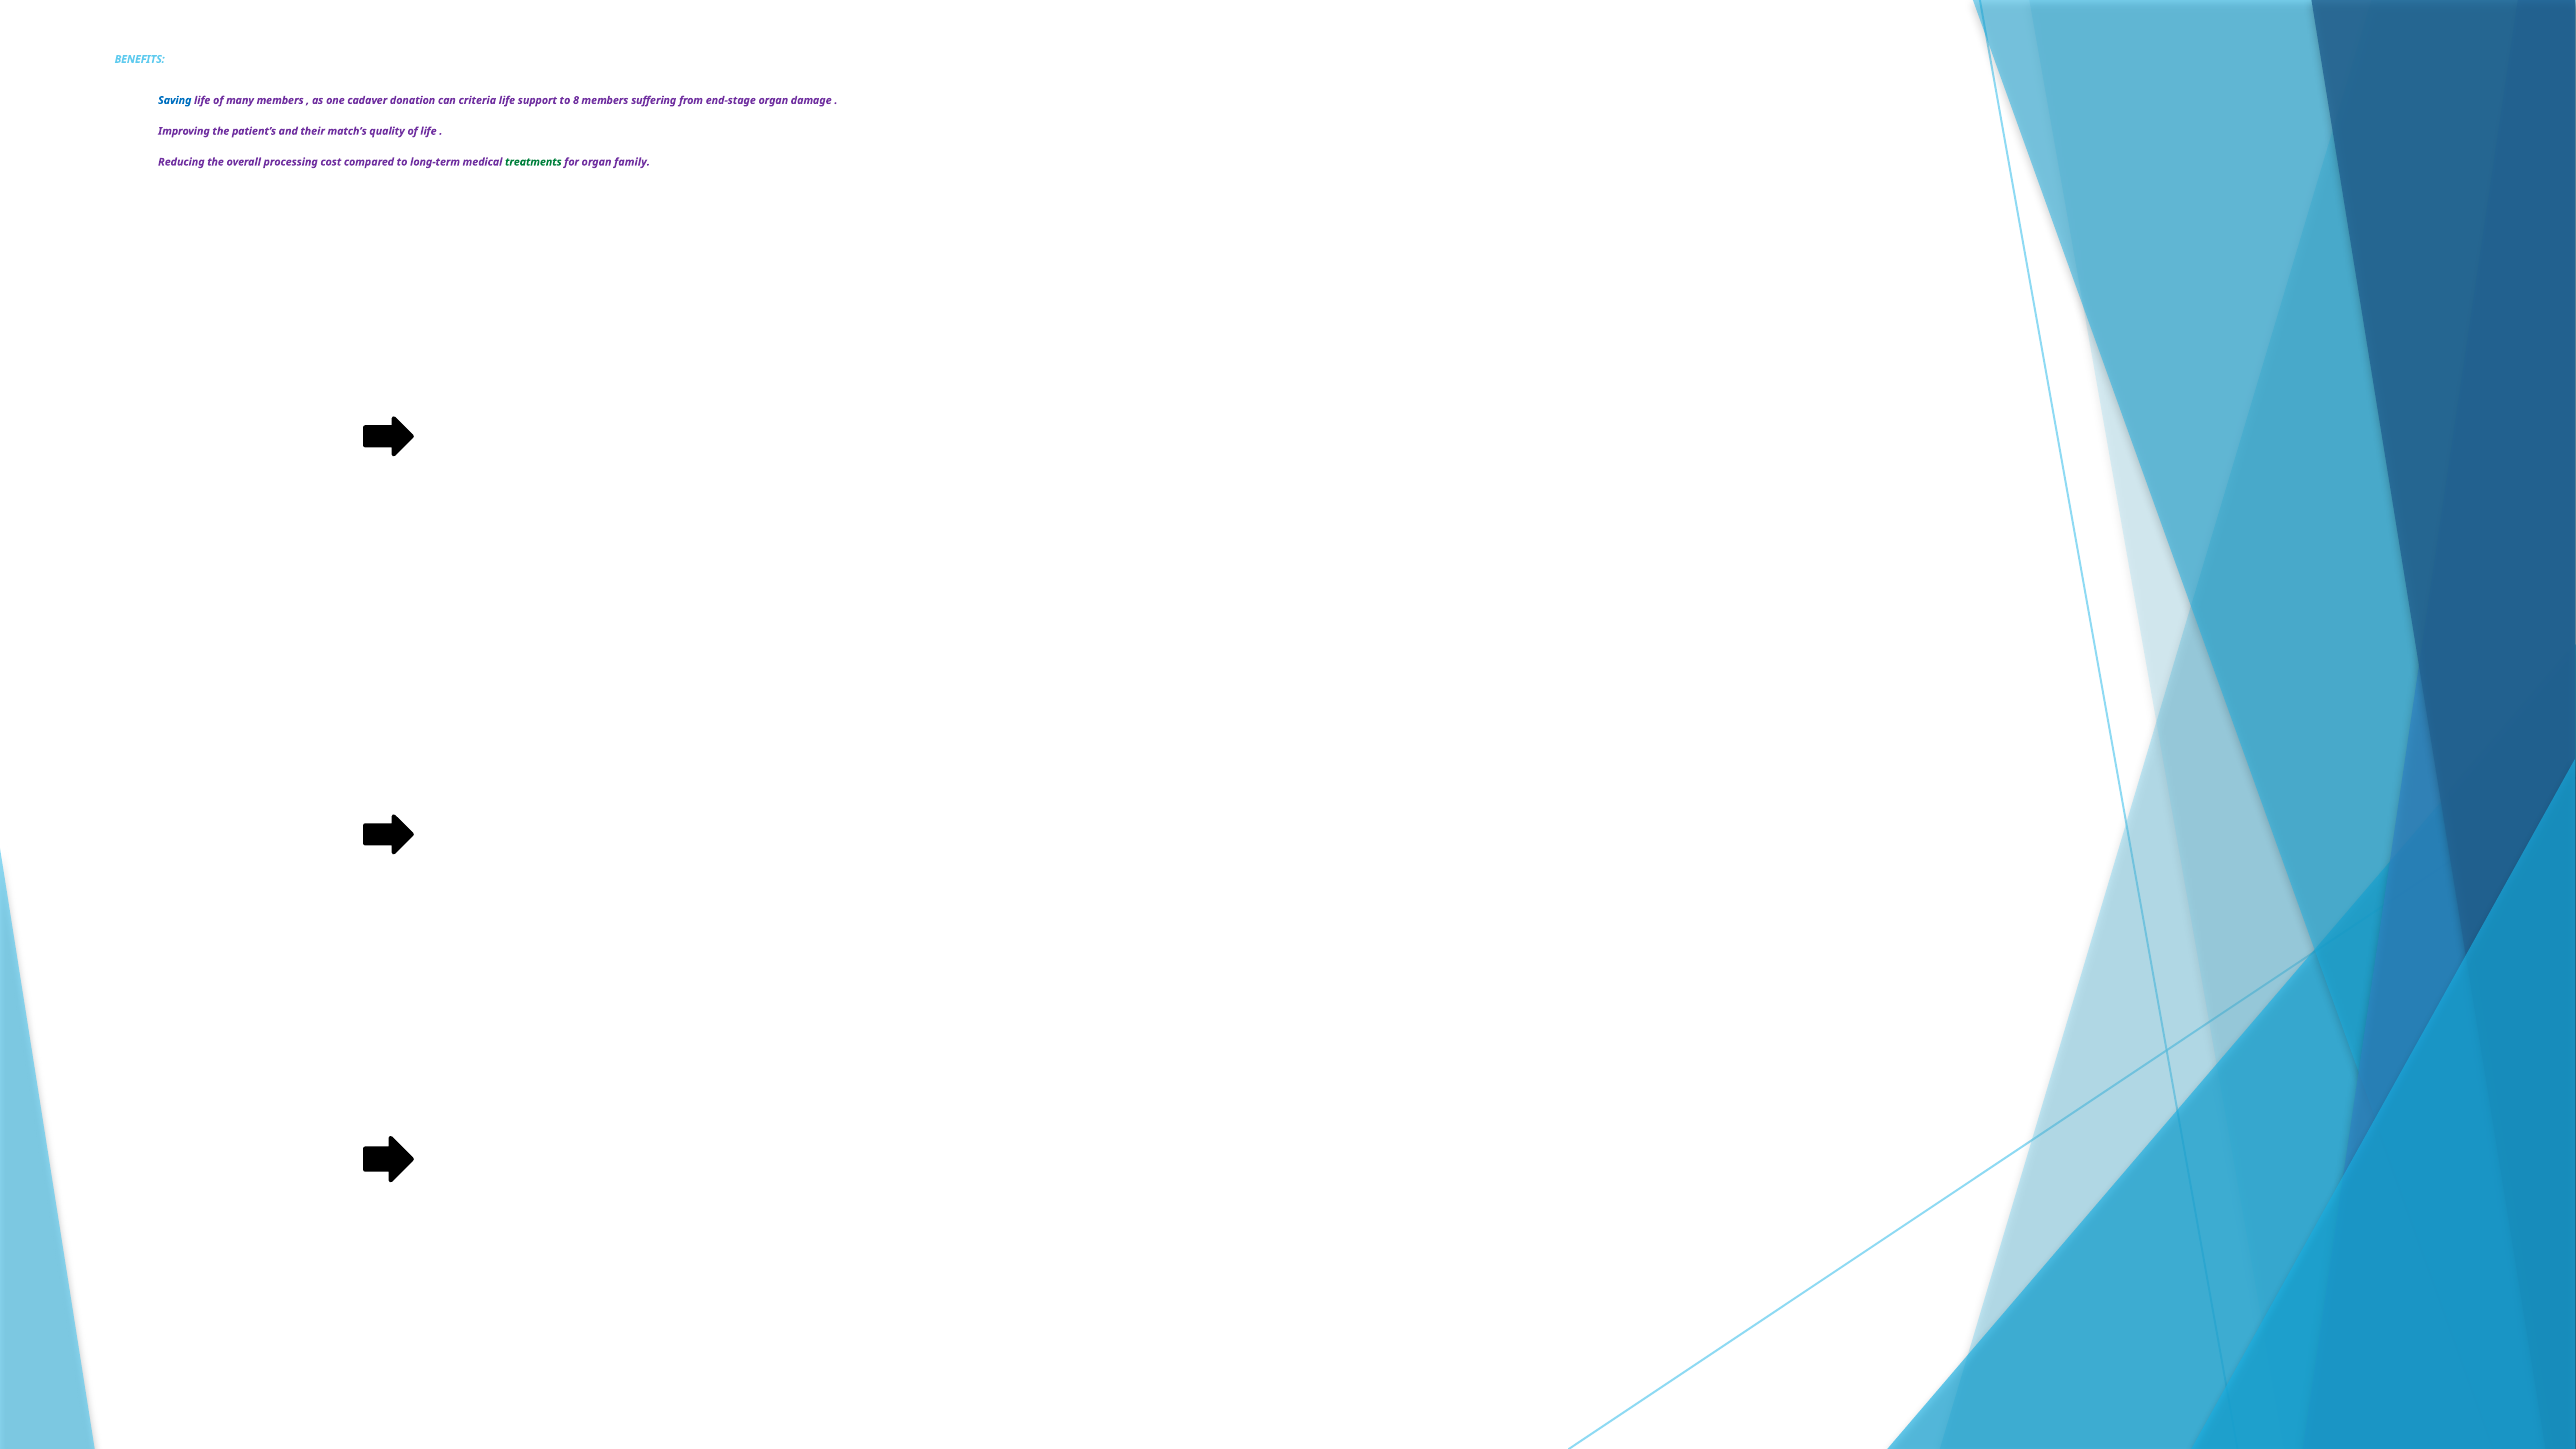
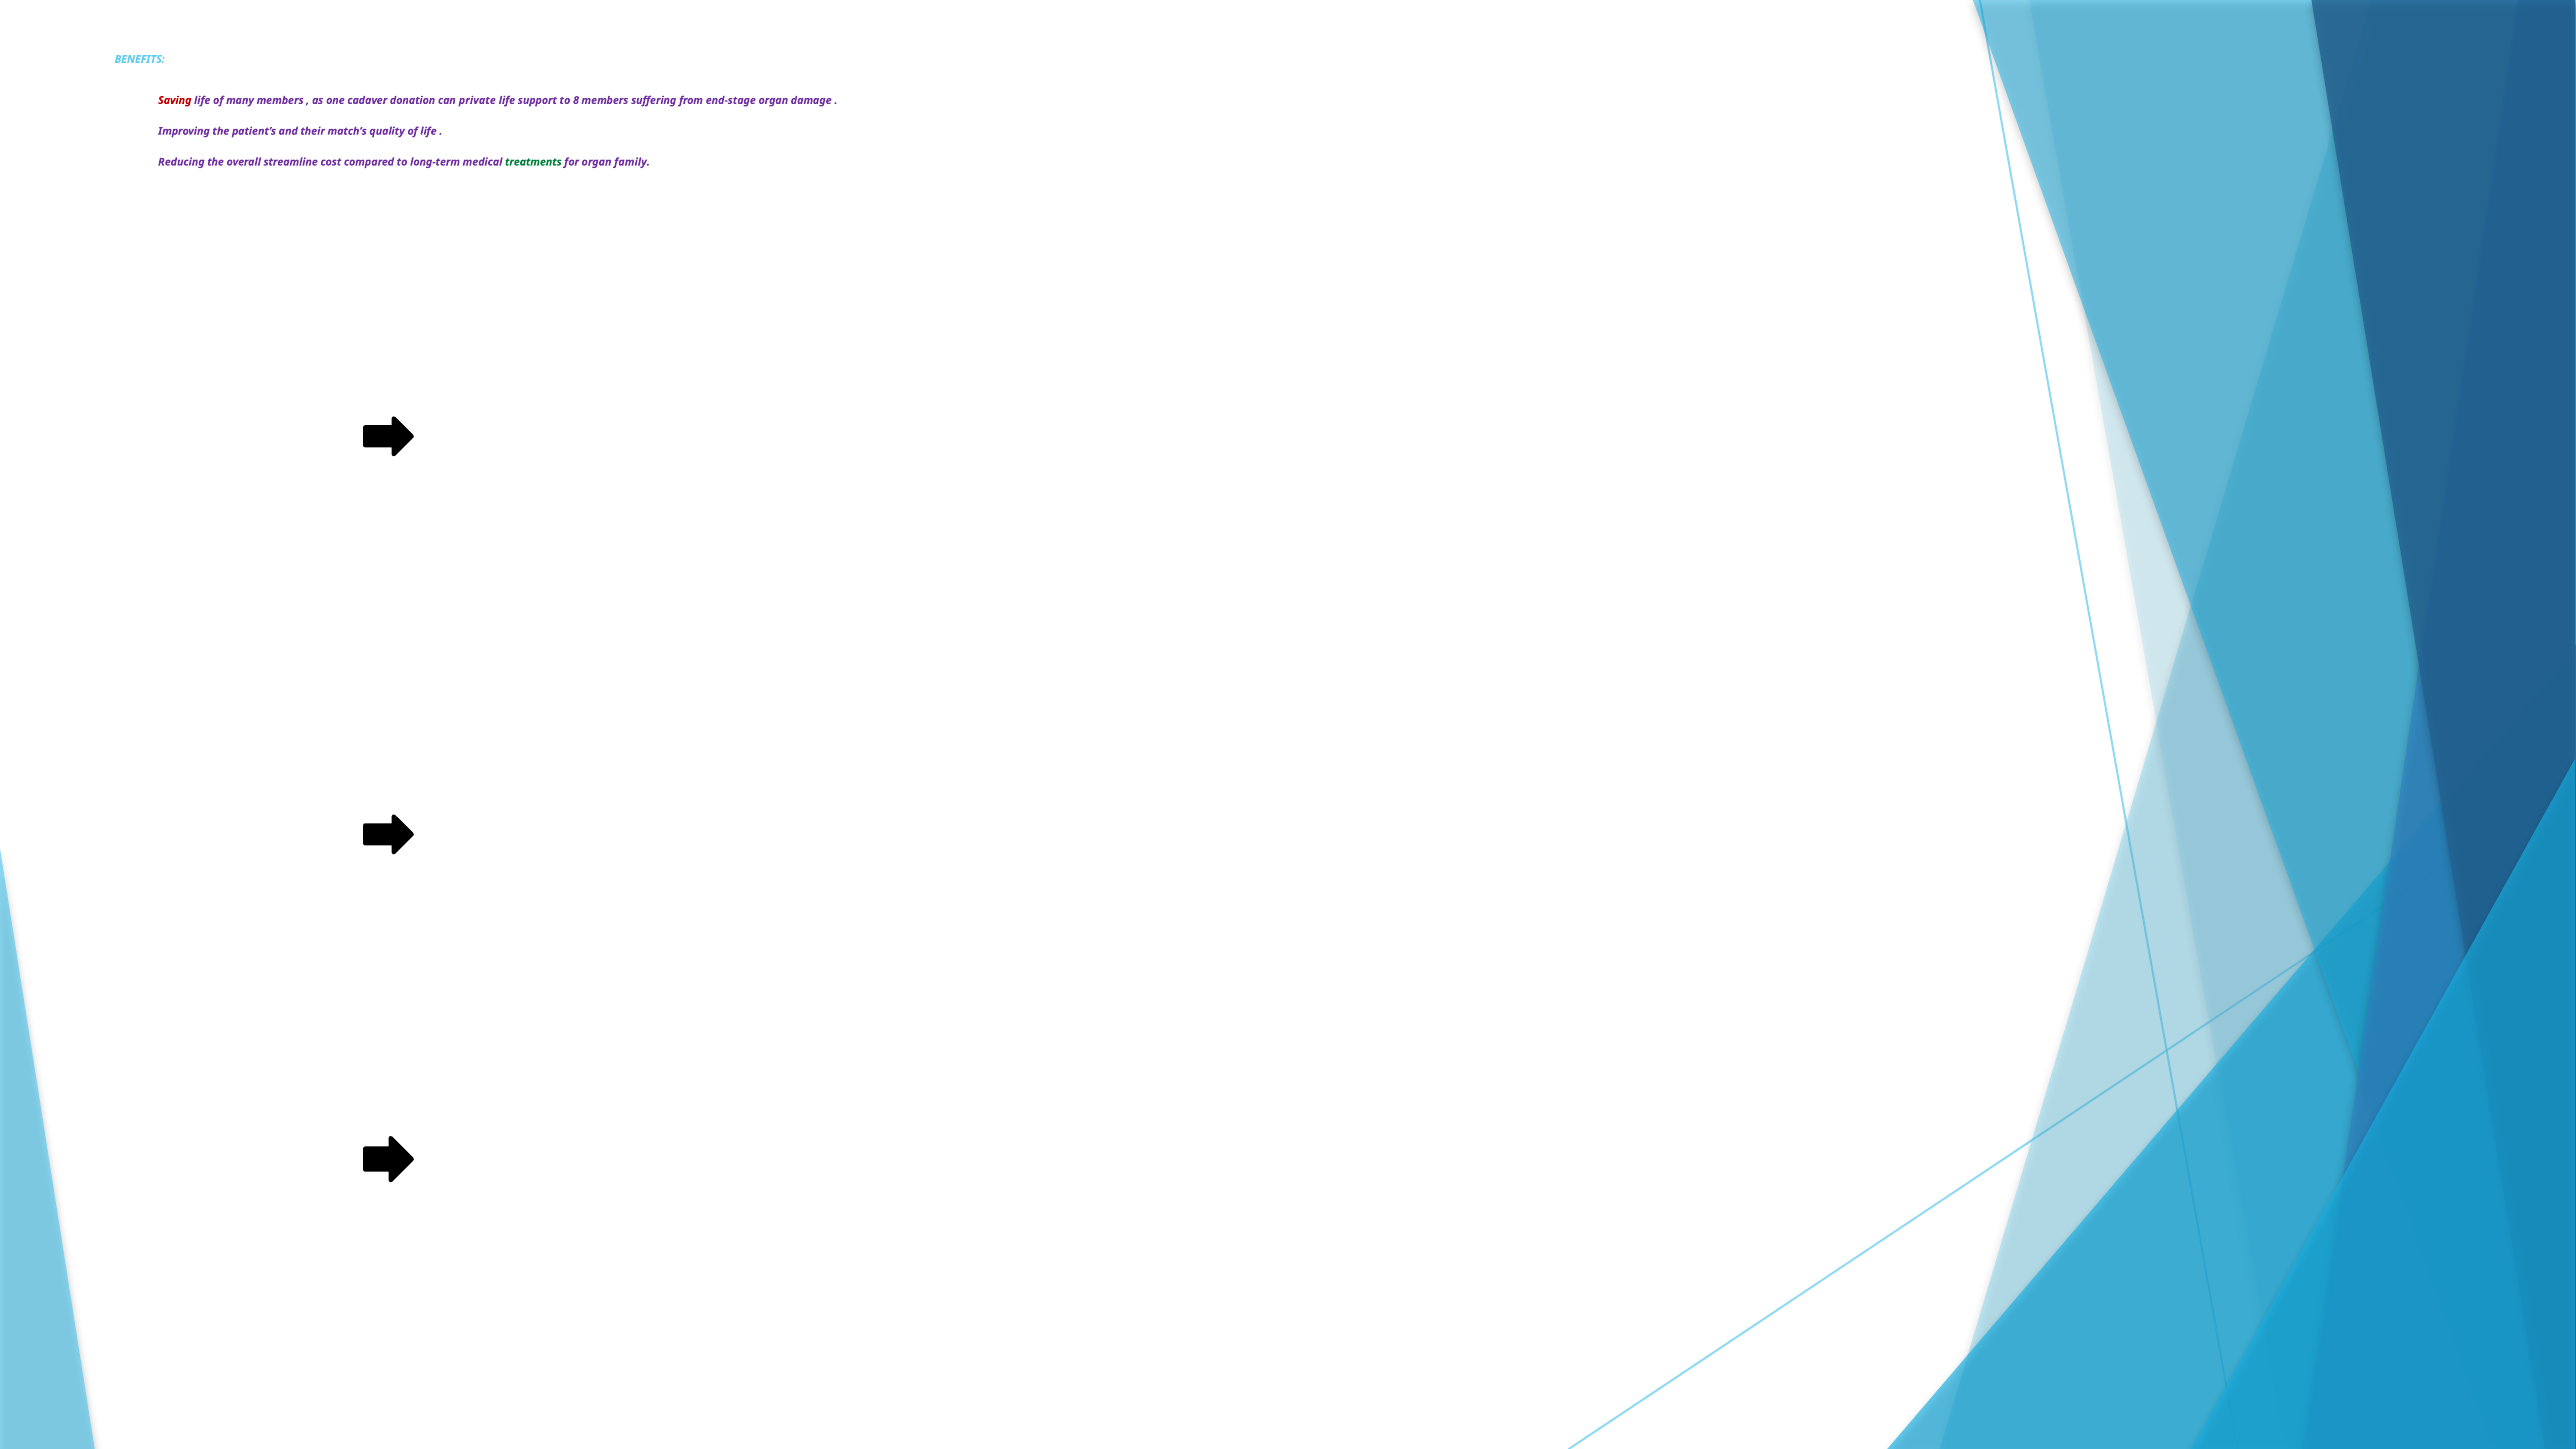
Saving colour: blue -> red (175, 100)
criteria: criteria -> private (477, 100)
processing: processing -> streamline (291, 162)
